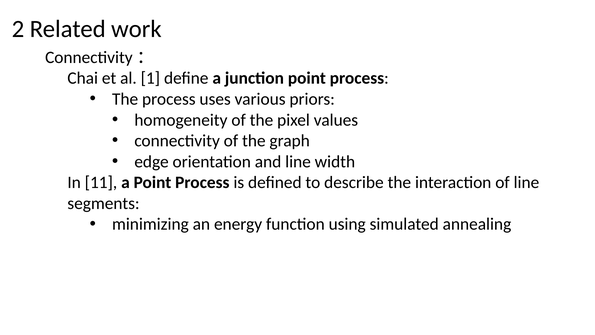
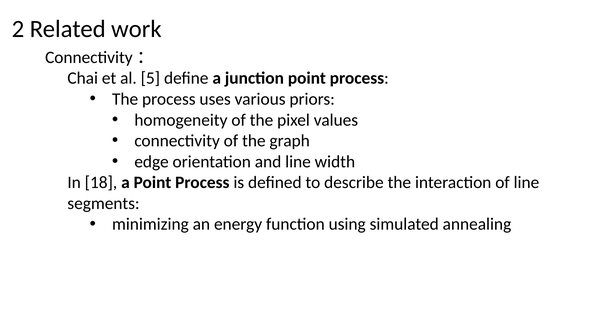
1: 1 -> 5 (150, 78)
11: 11 -> 18 (101, 182)
